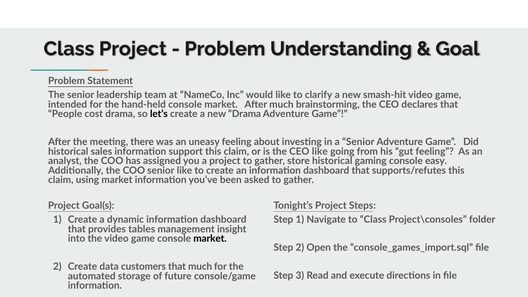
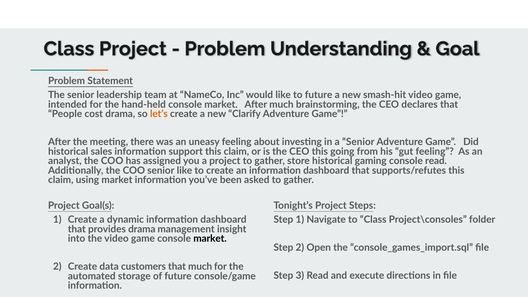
to clarify: clarify -> future (319, 95)
let’s colour: black -> orange (159, 114)
new Drama: Drama -> Clarify (245, 114)
CEO like: like -> this (320, 152)
console easy: easy -> read (436, 161)
provides tables: tables -> drama (142, 229)
